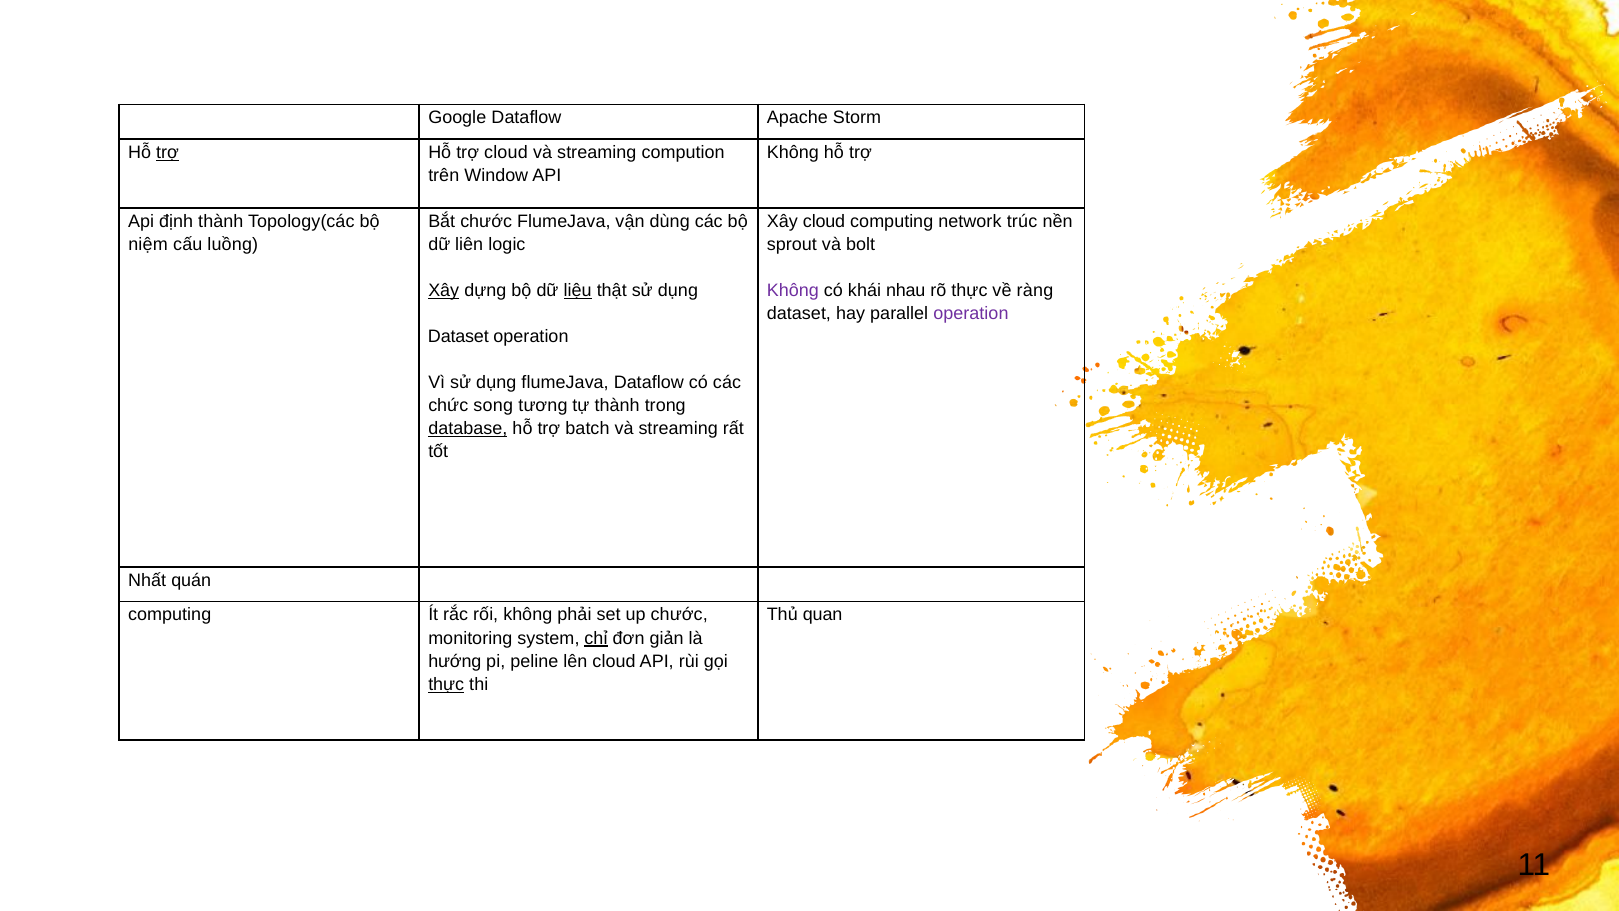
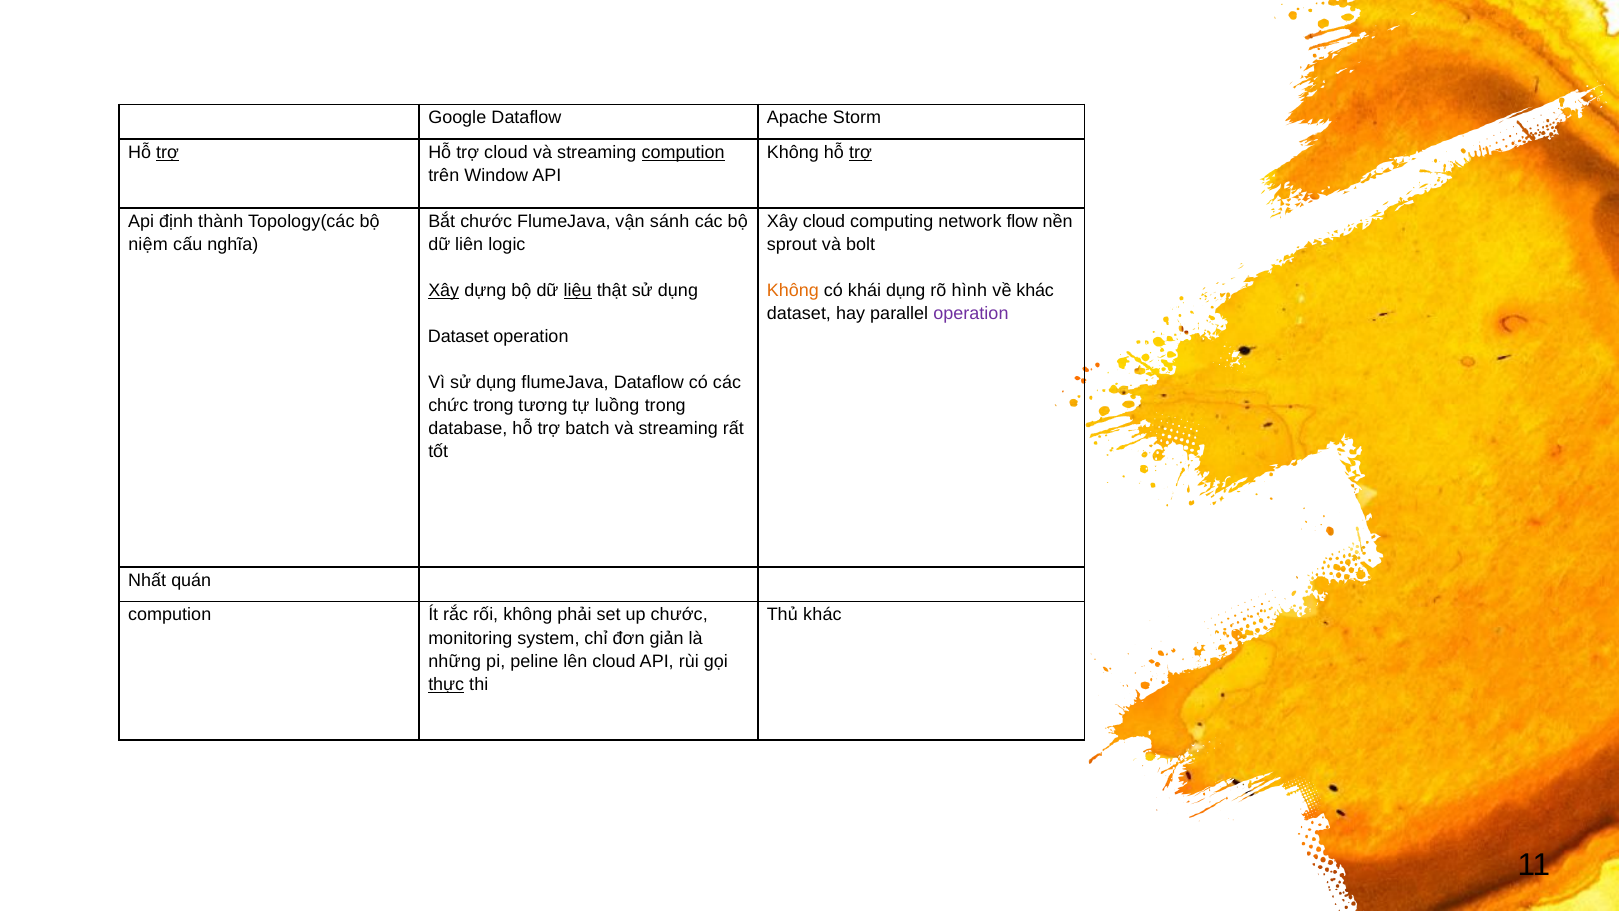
compution underline: none -> present (683, 152)
trợ underline: none -> present (860, 152)
dùng: dùng -> sánh (670, 222)
trúc: trúc -> flow (1022, 222)
luồng: luồng -> nghĩa (233, 245)
Không colour: purple -> orange (793, 291)
khái nhau: nhau -> dụng (906, 291)
rõ thực: thực -> hình (969, 291)
về ràng: ràng -> khác (1035, 291)
chức song: song -> trong (493, 405)
tự thành: thành -> luồng (617, 405)
database underline: present -> none (468, 429)
computing: computing -> compution (170, 615)
Thủ quan: quan -> khác (822, 615)
chỉ underline: present -> none (596, 638)
hướng: hướng -> những (455, 661)
